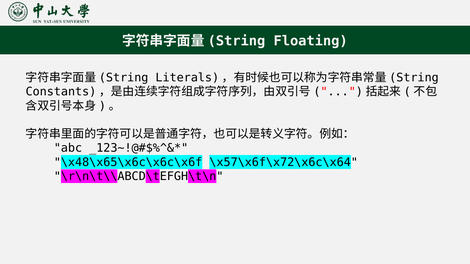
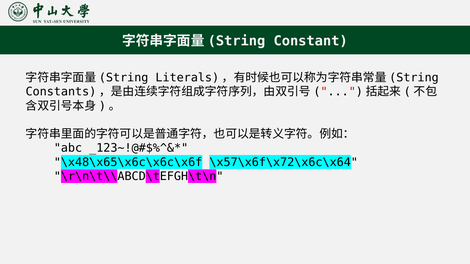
Floating: Floating -> Constant (311, 41)
